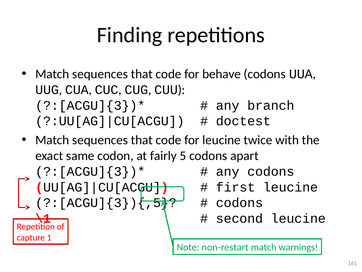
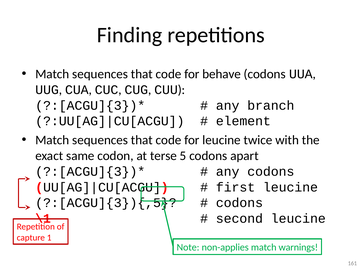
doctest: doctest -> element (243, 121)
fairly: fairly -> terse (163, 156)
non-restart: non-restart -> non-applies (225, 247)
